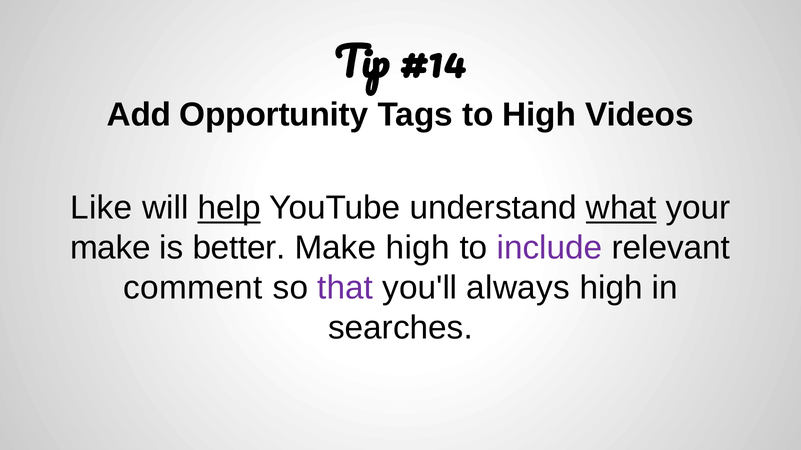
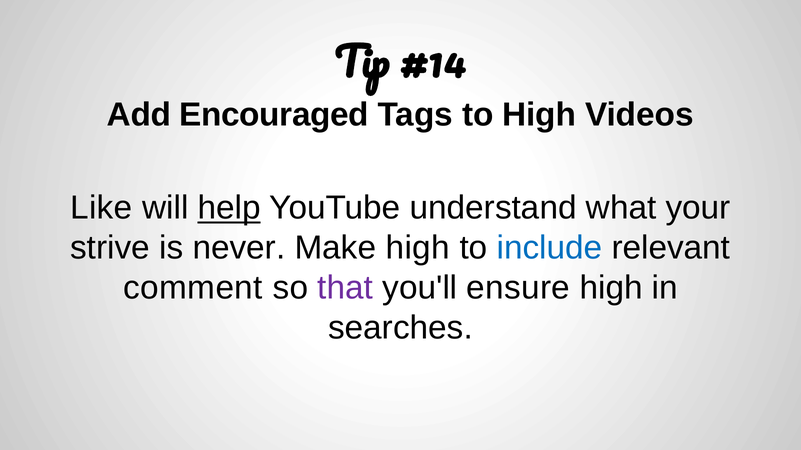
Opportunity: Opportunity -> Encouraged (274, 115)
what underline: present -> none (621, 208)
make: make -> strive (110, 248)
better: better -> never (239, 248)
include colour: purple -> blue (549, 248)
always: always -> ensure (518, 288)
